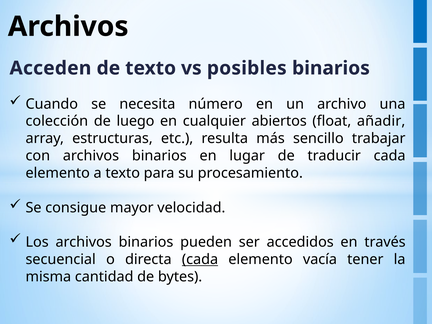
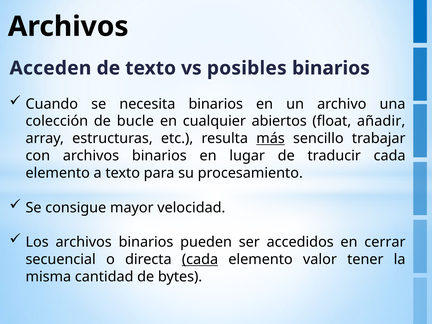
necesita número: número -> binarios (216, 104)
luego: luego -> bucle (135, 121)
más underline: none -> present (271, 139)
través: través -> cerrar (385, 242)
vacía: vacía -> valor (320, 259)
